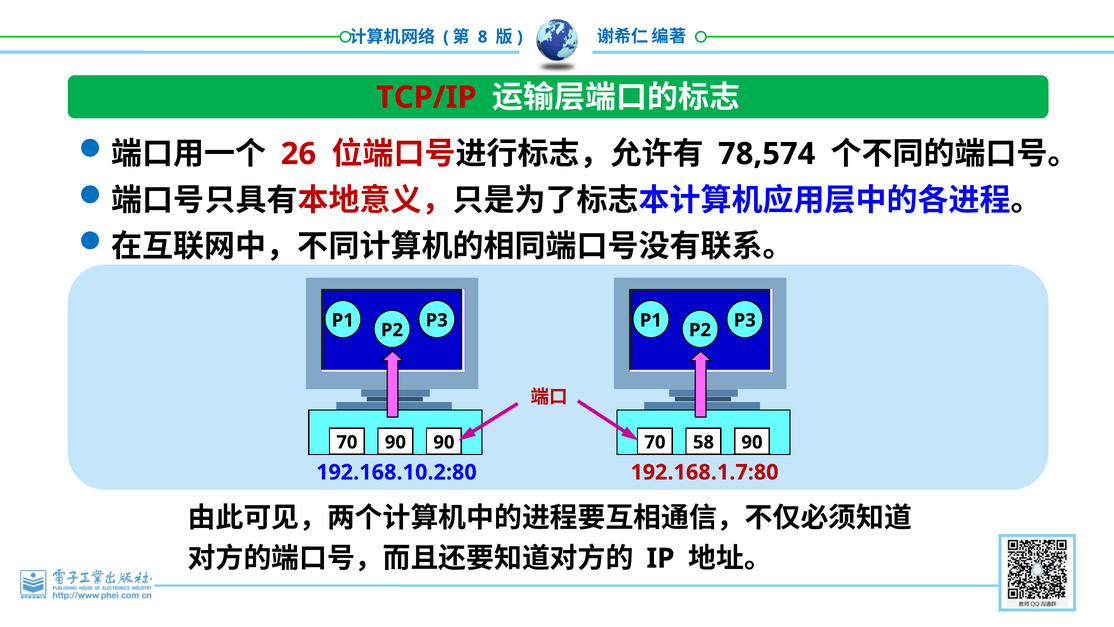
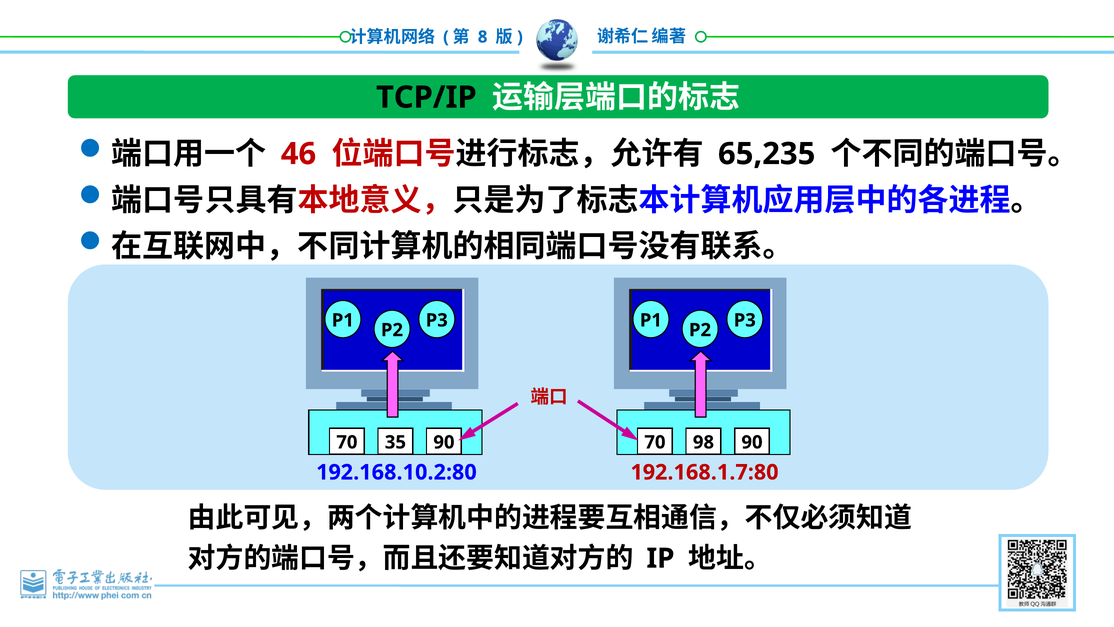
TCP/IP colour: red -> black (426, 97)
26: 26 -> 46 (298, 154)
78,574: 78,574 -> 65,235 (767, 154)
70 90: 90 -> 35 (395, 442)
58: 58 -> 98 (703, 442)
